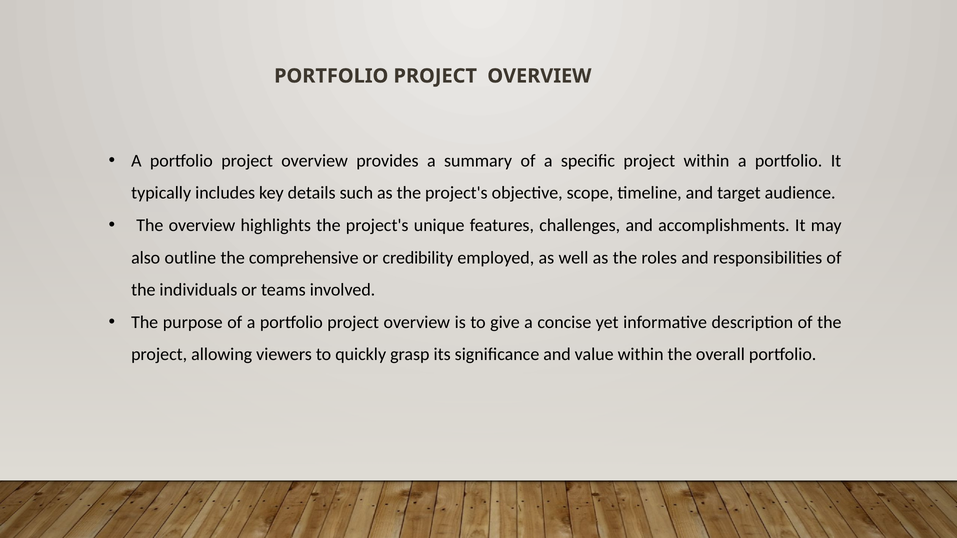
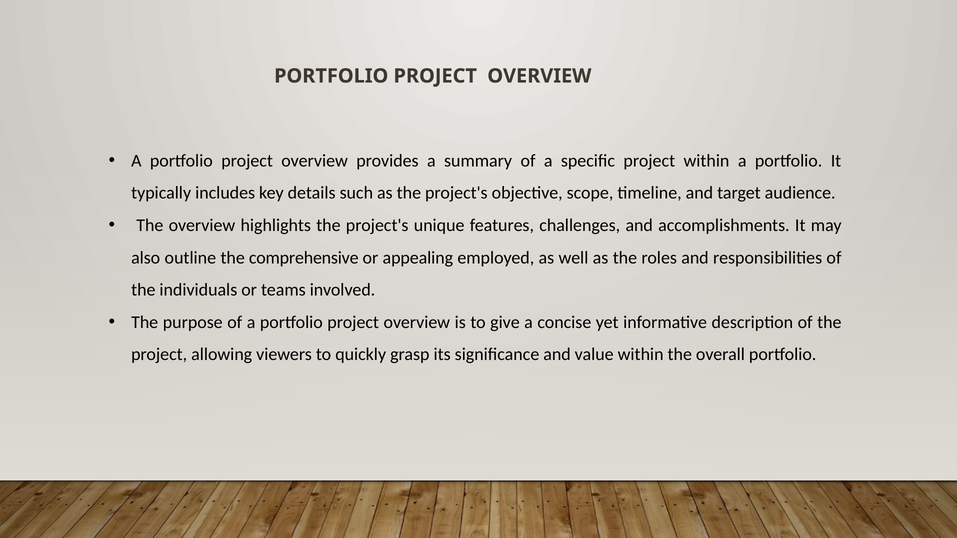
credibility: credibility -> appealing (418, 258)
